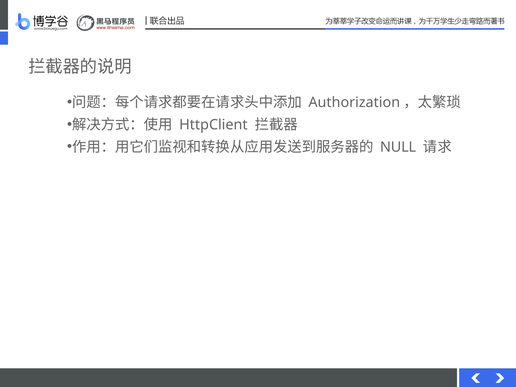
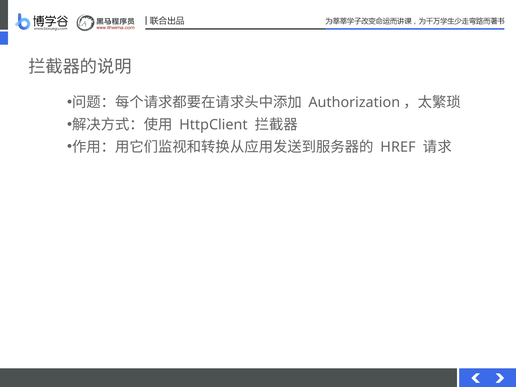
NULL: NULL -> HREF (398, 147)
